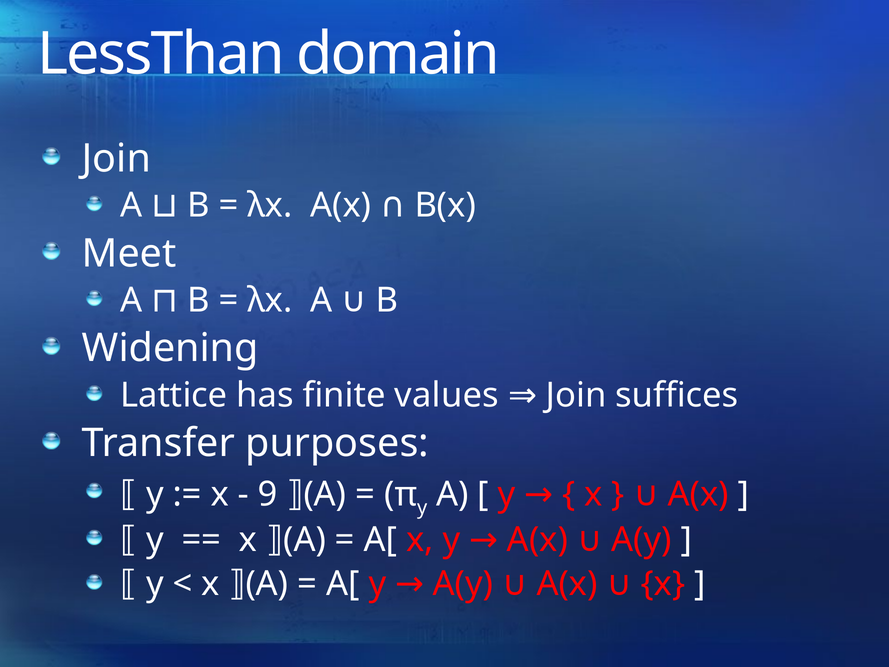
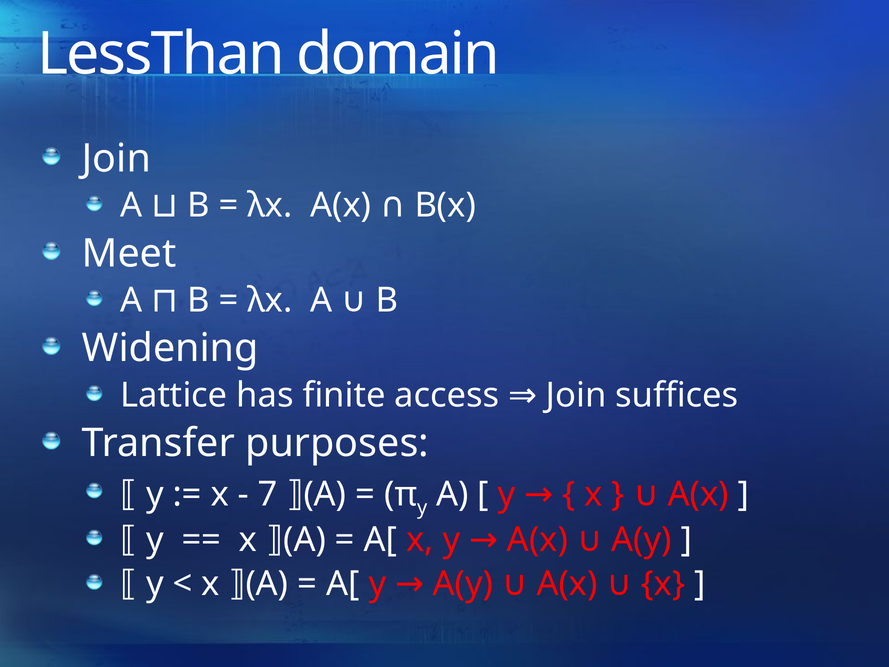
values: values -> access (447, 395)
9: 9 -> 7 (268, 494)
